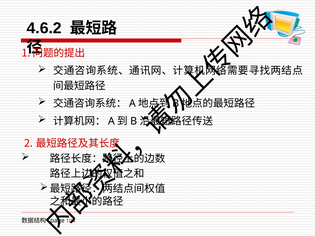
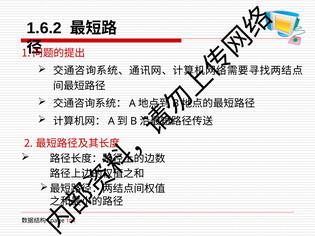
4.6.2: 4.6.2 -> 1.6.2 (44, 28)
